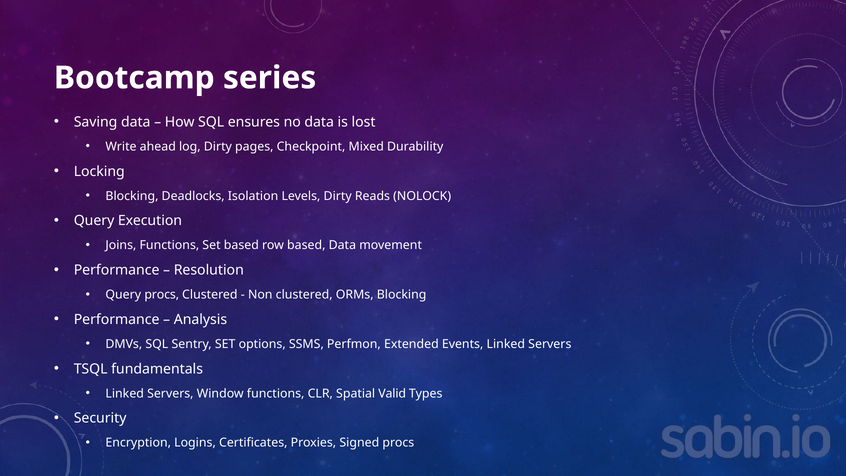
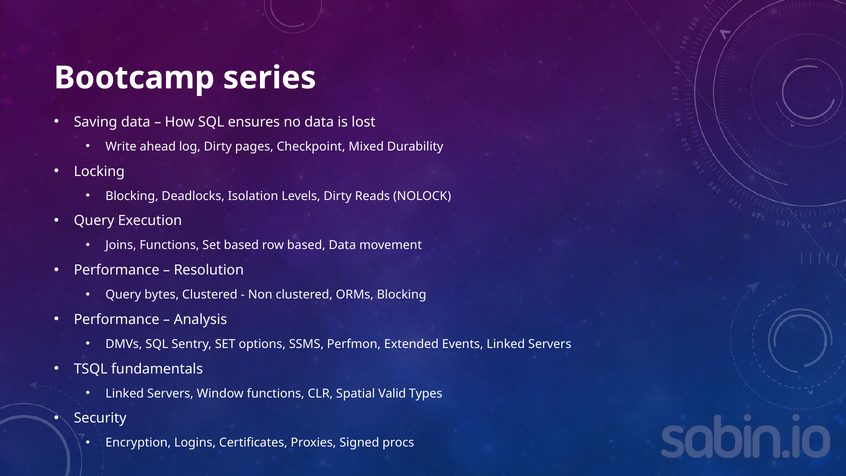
Query procs: procs -> bytes (162, 295)
